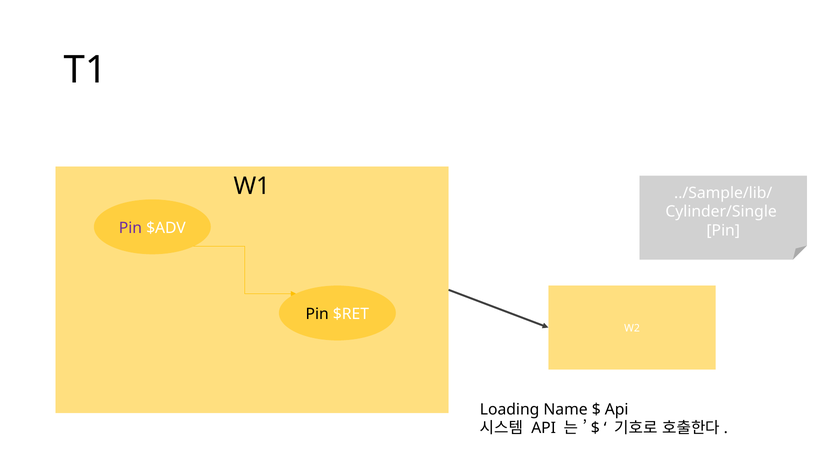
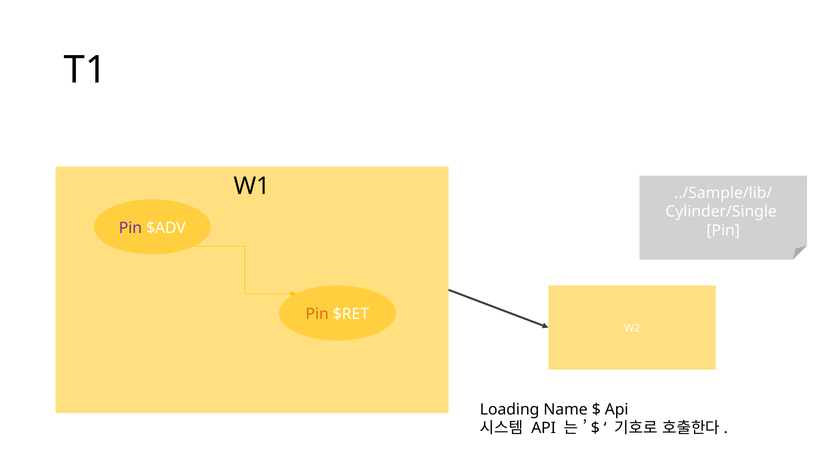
Pin colour: black -> orange (317, 314)
